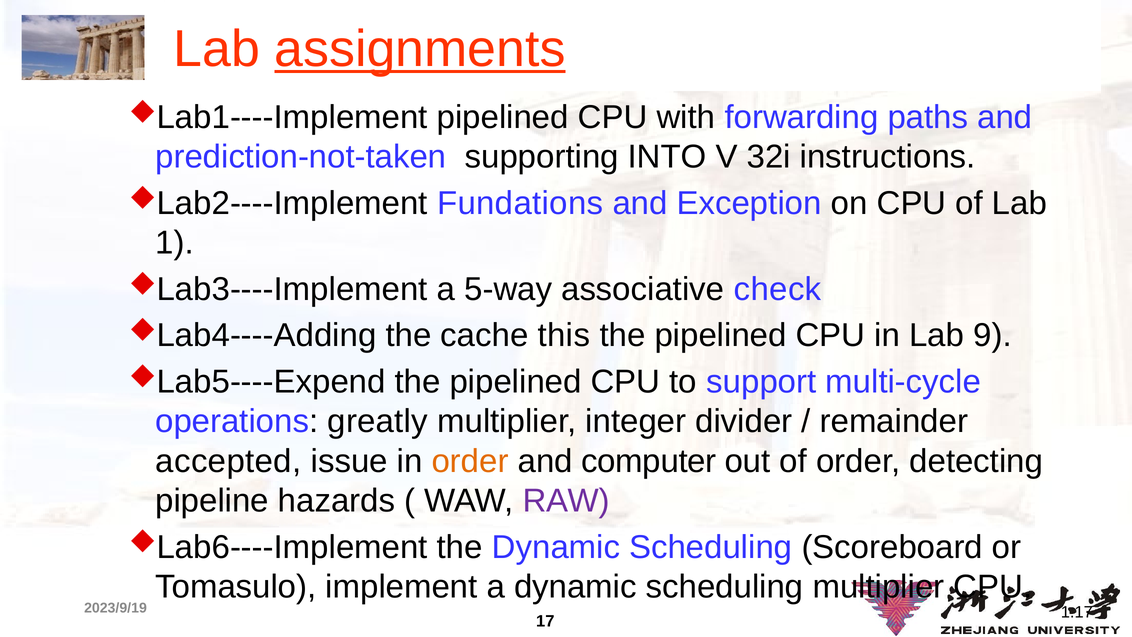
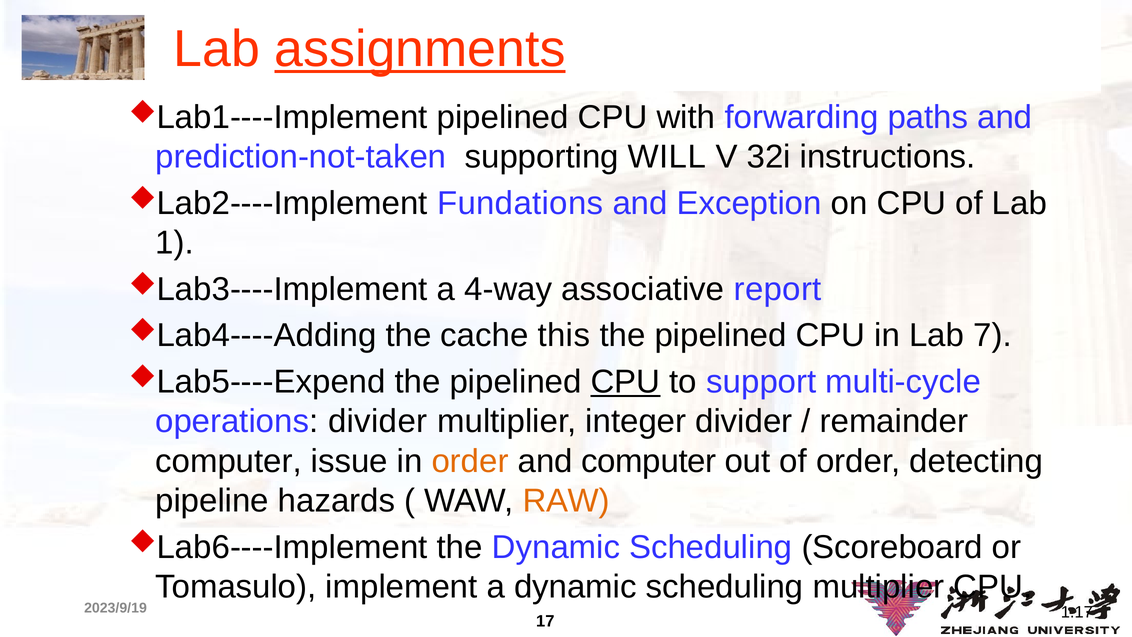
INTO: INTO -> WILL (667, 157)
5-way: 5-way -> 4-way (508, 289)
check: check -> report (778, 289)
9: 9 -> 7 (992, 335)
CPU underline: none -> present (625, 382)
operations greatly: greatly -> divider (378, 421)
accepted: accepted -> computer (229, 461)
RAW colour: purple -> orange (566, 501)
